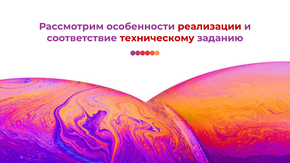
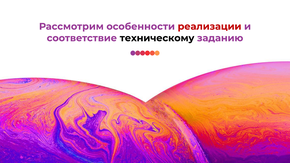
техническому colour: red -> black (157, 38)
